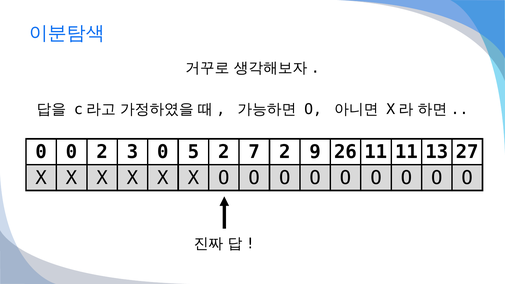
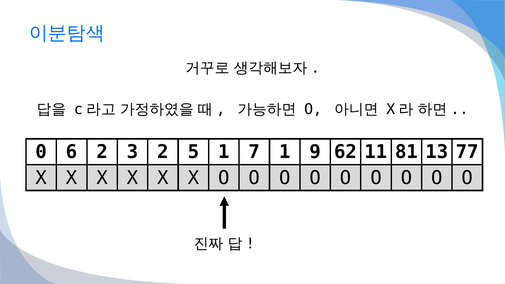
0 0: 0 -> 6 (72, 152)
3 0: 0 -> 2 (163, 152)
5 2: 2 -> 1 (224, 152)
7 2: 2 -> 1 (285, 152)
26: 26 -> 62 (346, 152)
11 11: 11 -> 81 (406, 152)
27: 27 -> 77 (467, 152)
